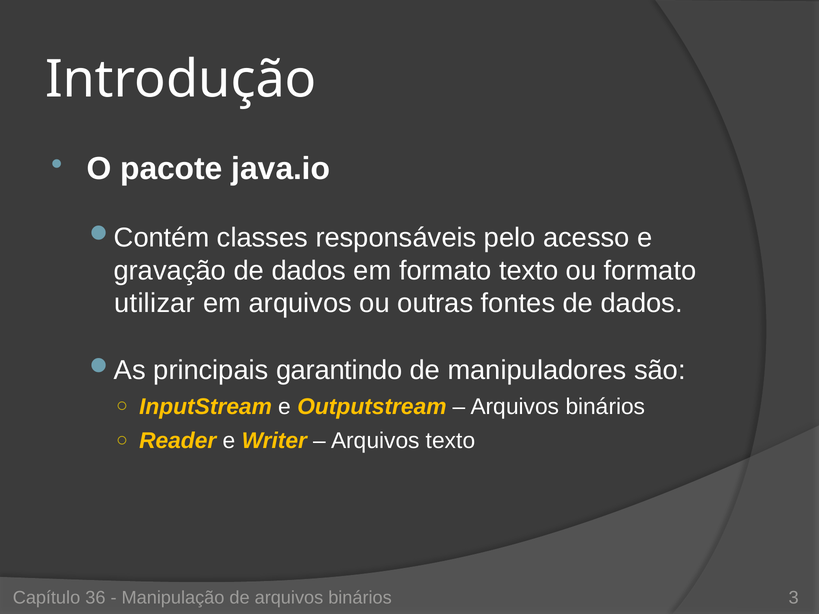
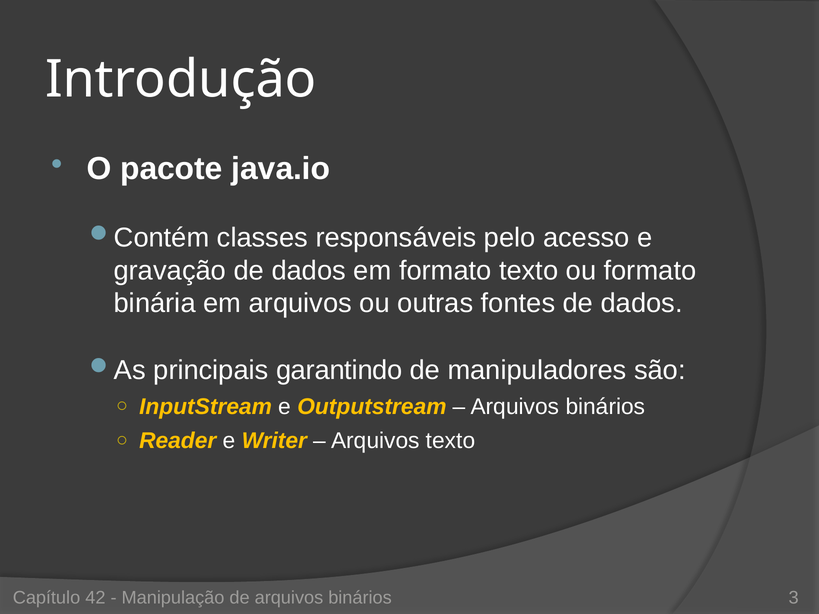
utilizar: utilizar -> binária (155, 304)
36: 36 -> 42 (95, 598)
